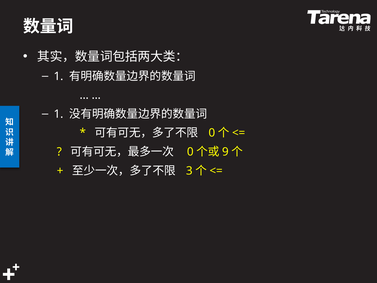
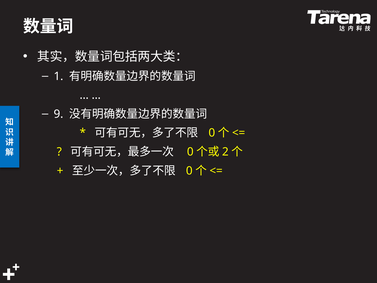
1: 1 -> 9 (59, 114)
9: 9 -> 2 (225, 152)
3: 3 -> 0 (189, 171)
